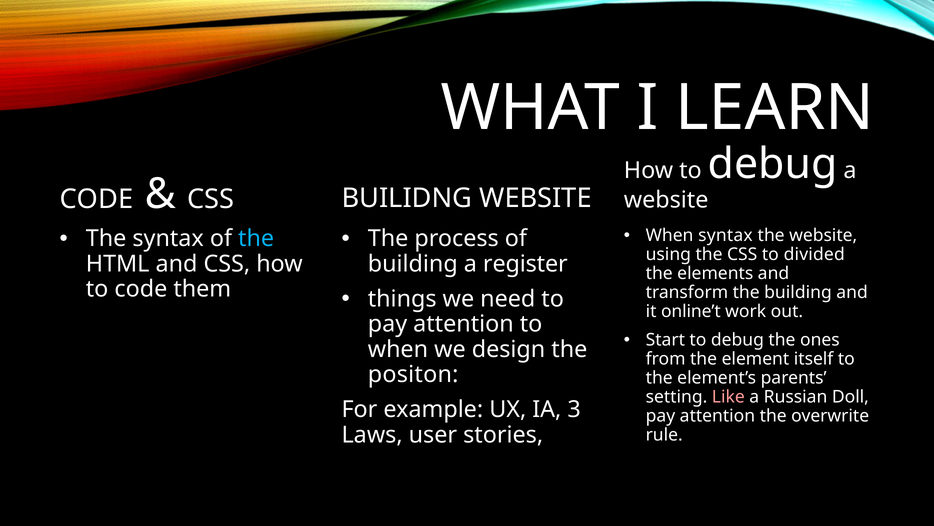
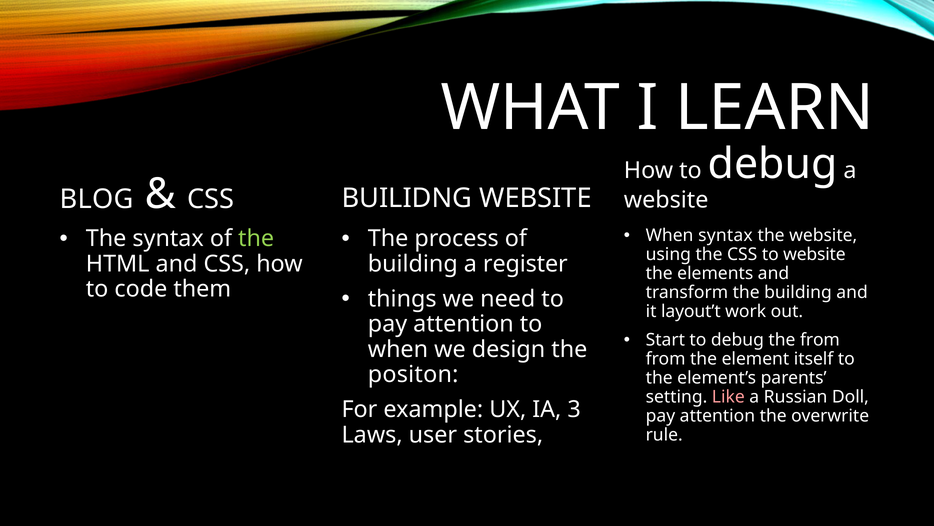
CODE: CODE -> BLOG (96, 199)
the colour: light blue -> light green (256, 238)
to divided: divided -> website (814, 254)
online’t: online’t -> layout’t (691, 311)
the ones: ones -> from (820, 340)
